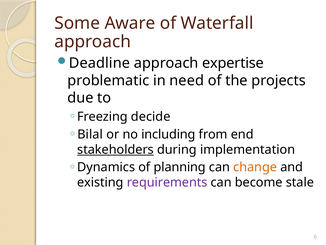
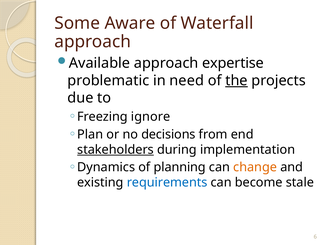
Deadline: Deadline -> Available (100, 63)
the underline: none -> present (236, 80)
decide: decide -> ignore (151, 116)
Bilal: Bilal -> Plan (90, 134)
including: including -> decisions (168, 134)
requirements colour: purple -> blue (167, 182)
